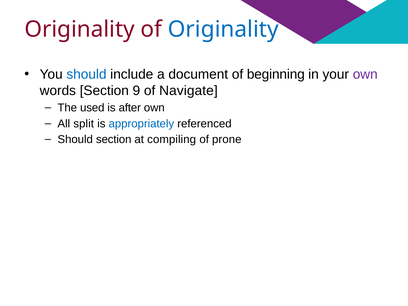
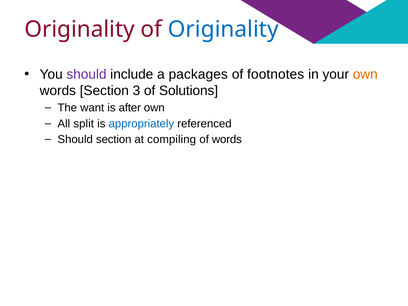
should colour: blue -> purple (86, 74)
document: document -> packages (198, 74)
beginning: beginning -> footnotes (276, 74)
own colour: purple -> orange (365, 74)
9: 9 -> 3 (136, 91)
Navigate: Navigate -> Solutions (189, 91)
used: used -> want (92, 108)
of prone: prone -> words (227, 140)
